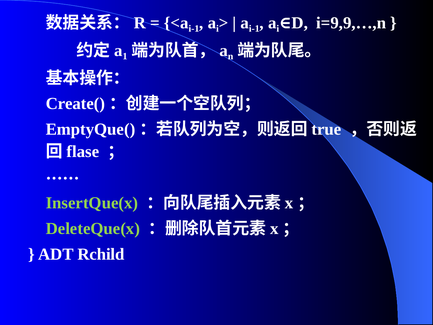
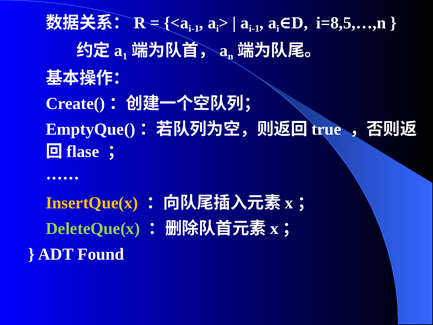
i=9,9,…,n: i=9,9,…,n -> i=8,5,…,n (351, 23)
InsertQue(x colour: light green -> yellow (92, 203)
Rchild: Rchild -> Found (101, 254)
